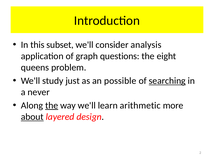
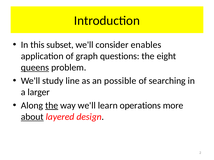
analysis: analysis -> enables (146, 45)
queens underline: none -> present (35, 68)
just: just -> line (73, 81)
searching underline: present -> none (167, 81)
never: never -> larger (39, 92)
arithmetic: arithmetic -> operations (140, 106)
